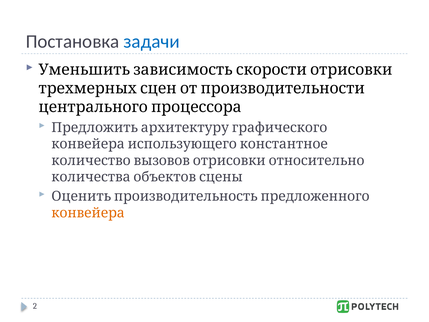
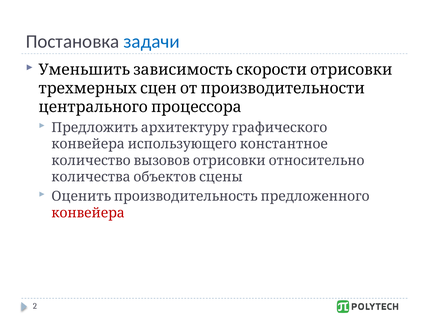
конвейера colour: orange -> red (88, 213)
